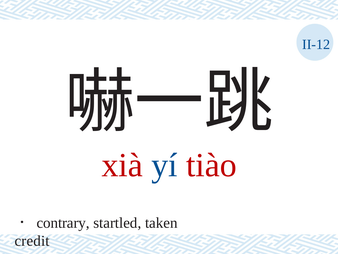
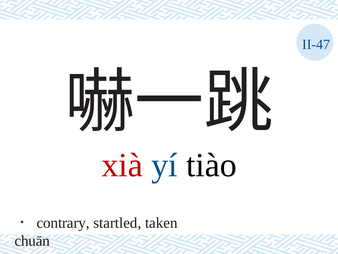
II-12: II-12 -> II-47 (316, 44)
tiào colour: red -> black (211, 165)
credit: credit -> chuān (32, 240)
